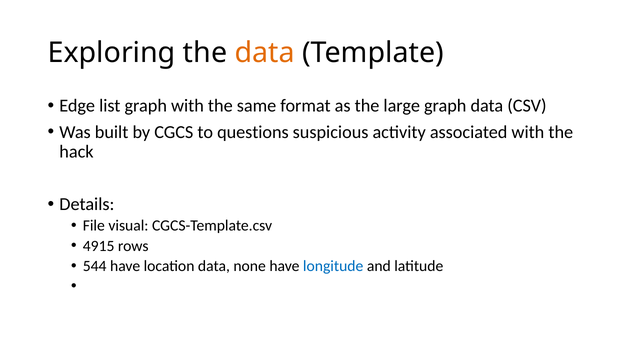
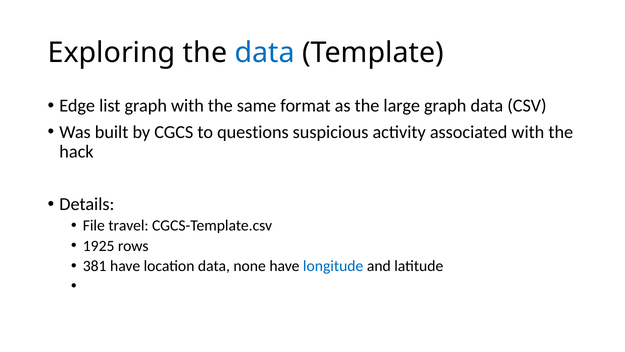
data colour: orange -> blue (265, 53)
visual: visual -> travel (128, 226)
4915: 4915 -> 1925 (99, 246)
544: 544 -> 381 (95, 266)
